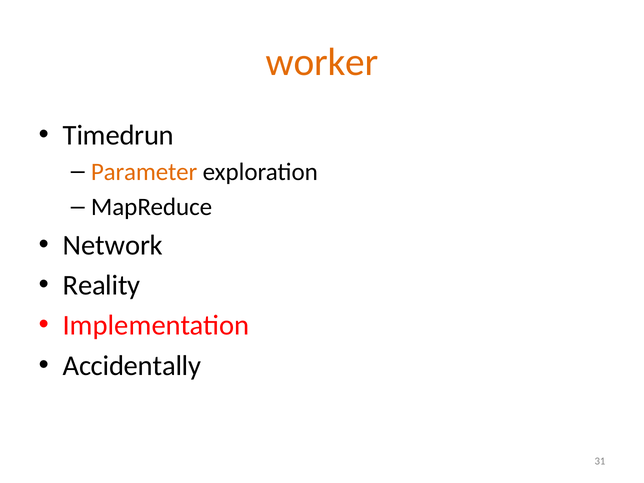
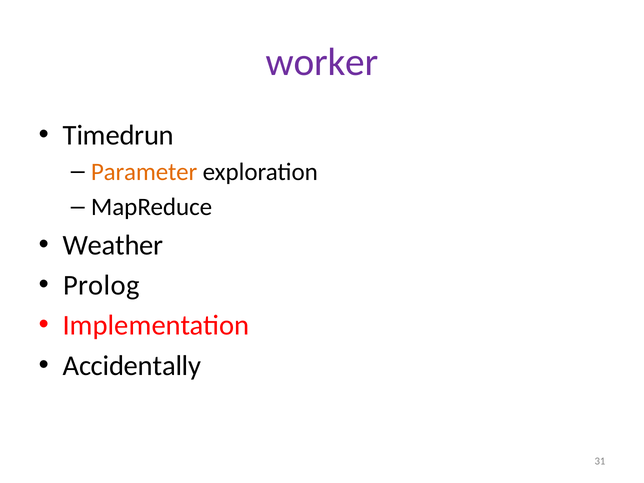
worker colour: orange -> purple (322, 62)
Network: Network -> Weather (113, 245)
Reality: Reality -> Prolog (101, 285)
